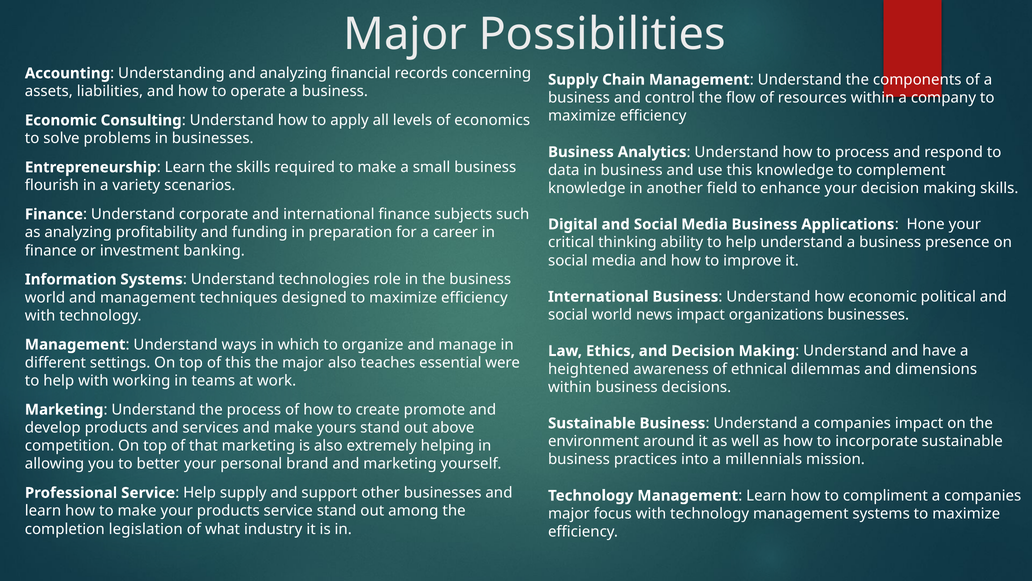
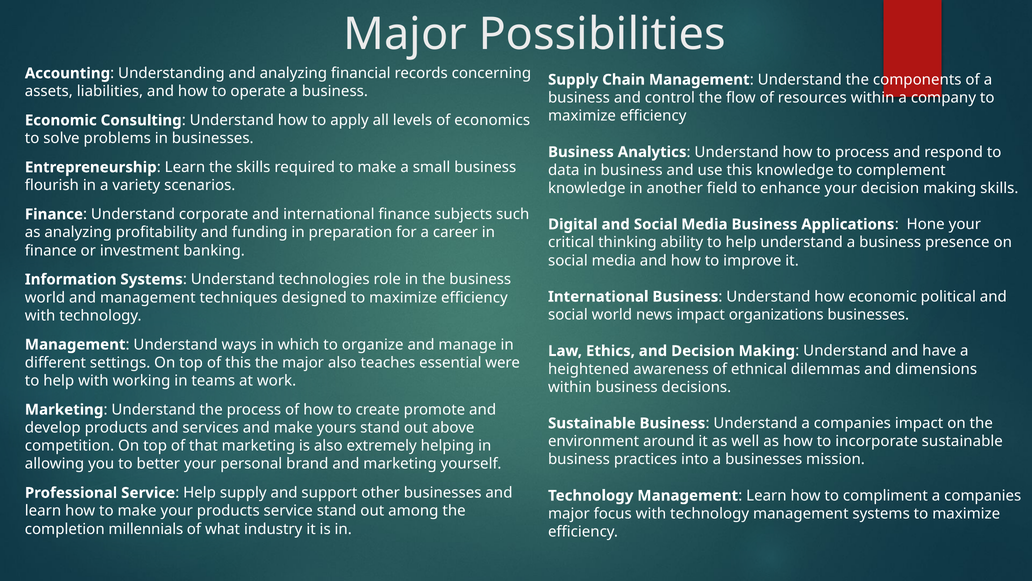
a millennials: millennials -> businesses (764, 459)
legislation: legislation -> millennials (146, 529)
